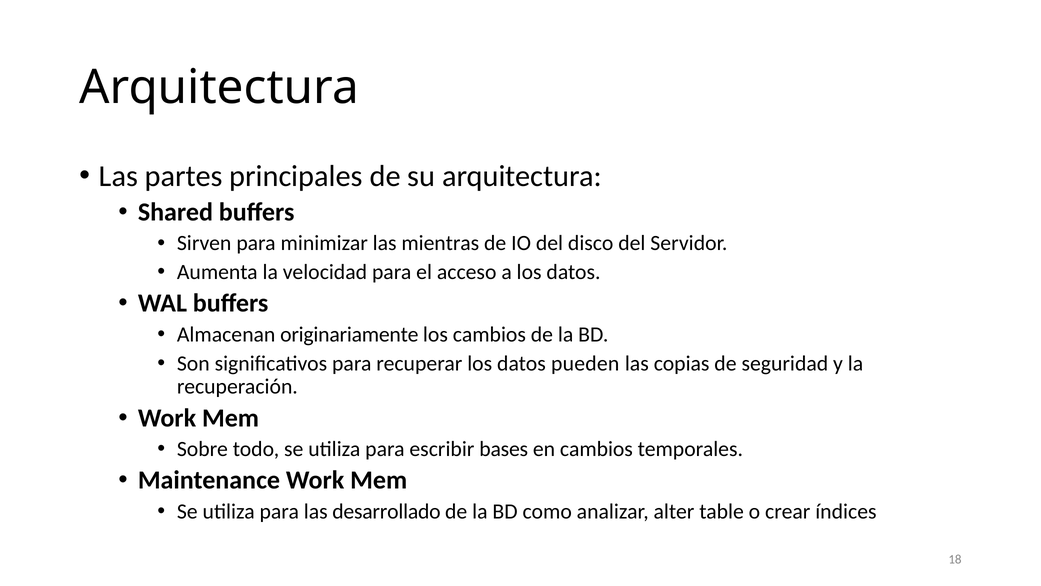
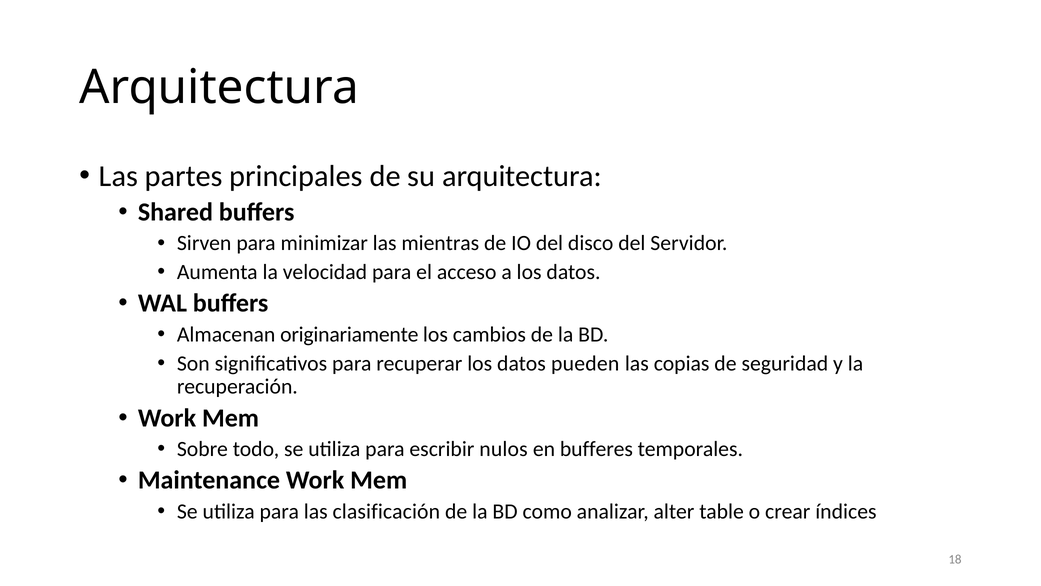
bases: bases -> nulos (504, 449)
en cambios: cambios -> bufferes (596, 449)
desarrollado: desarrollado -> clasificación (386, 511)
